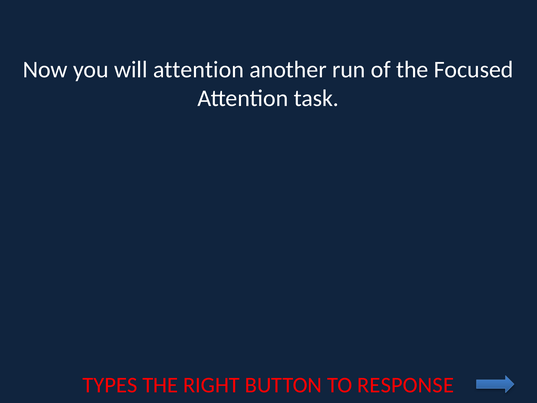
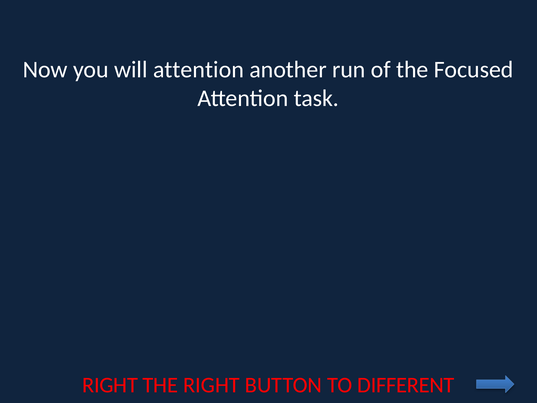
TYPES: TYPES -> RIGHT (110, 385)
RESPONSE: RESPONSE -> DIFFERENT (406, 385)
